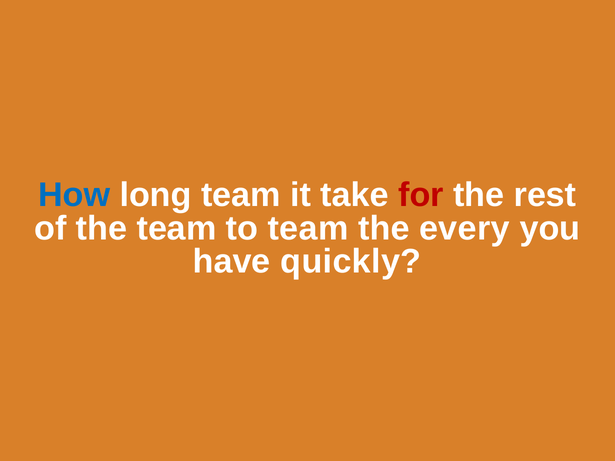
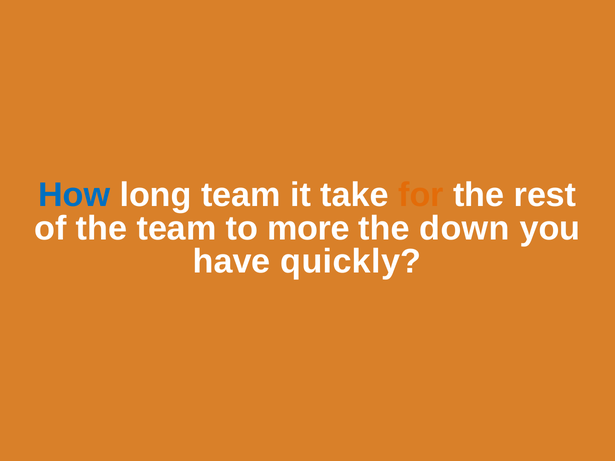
for colour: red -> orange (421, 195)
to team: team -> more (308, 229)
every: every -> down (464, 229)
